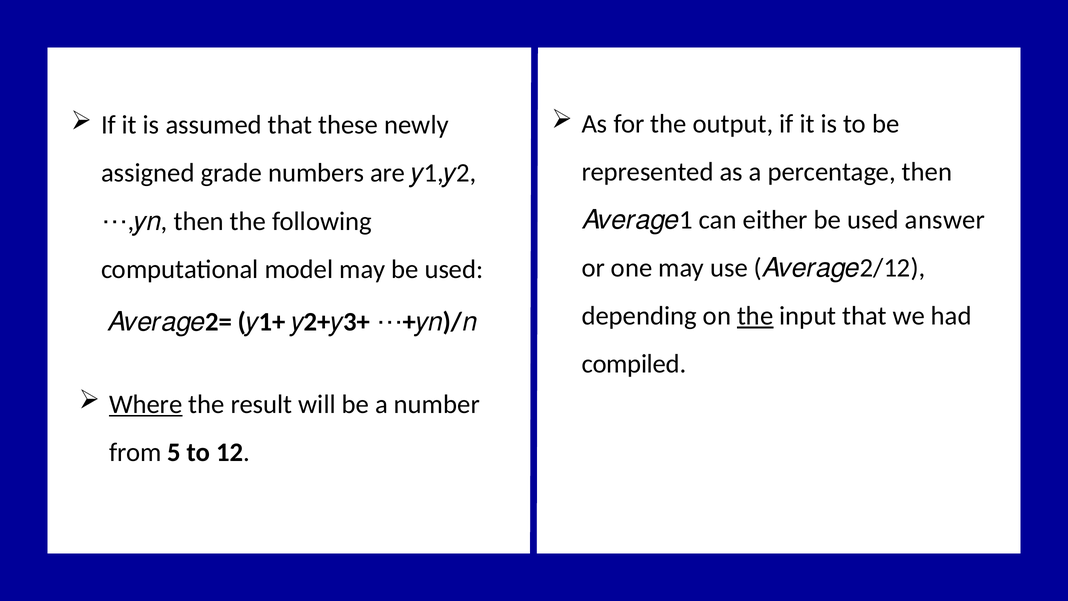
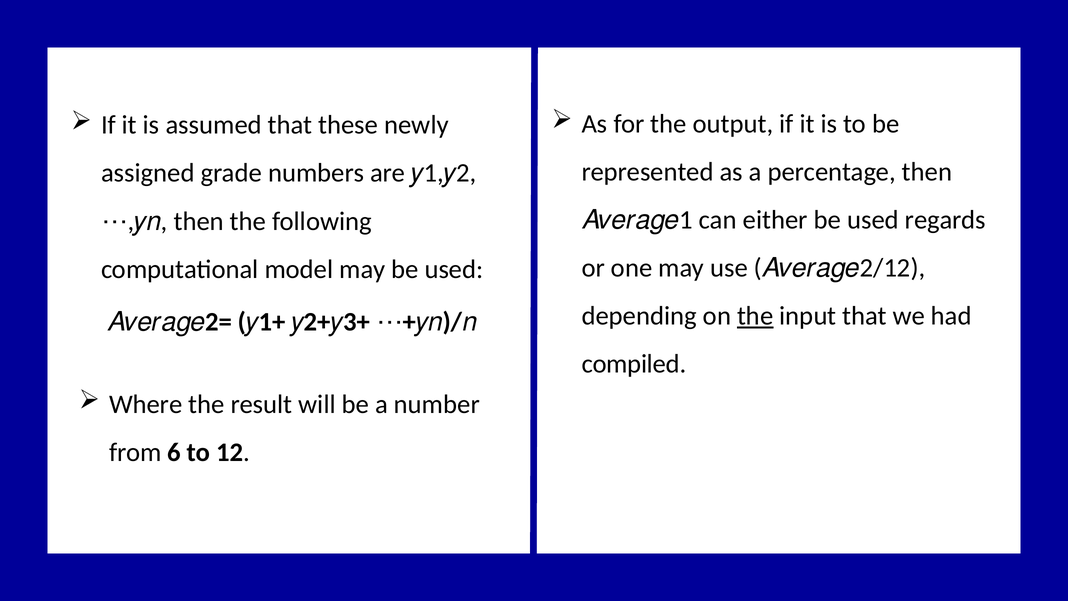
answer: answer -> regards (945, 220)
Where underline: present -> none (146, 404)
5: 5 -> 6 (174, 452)
